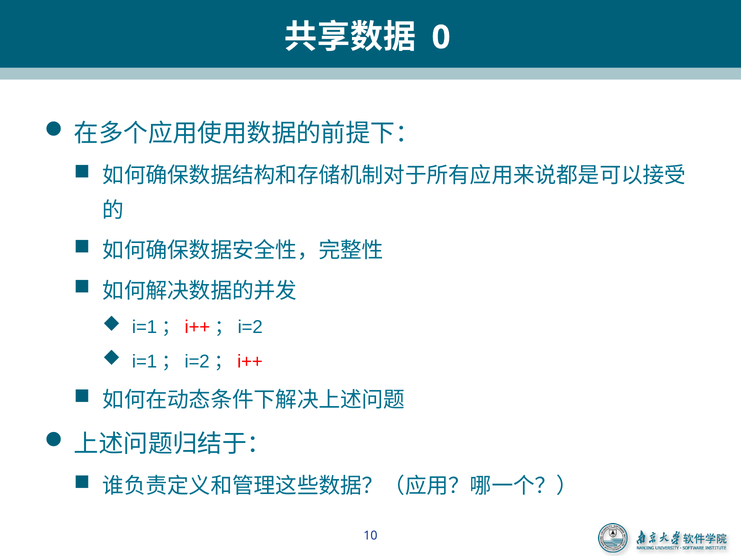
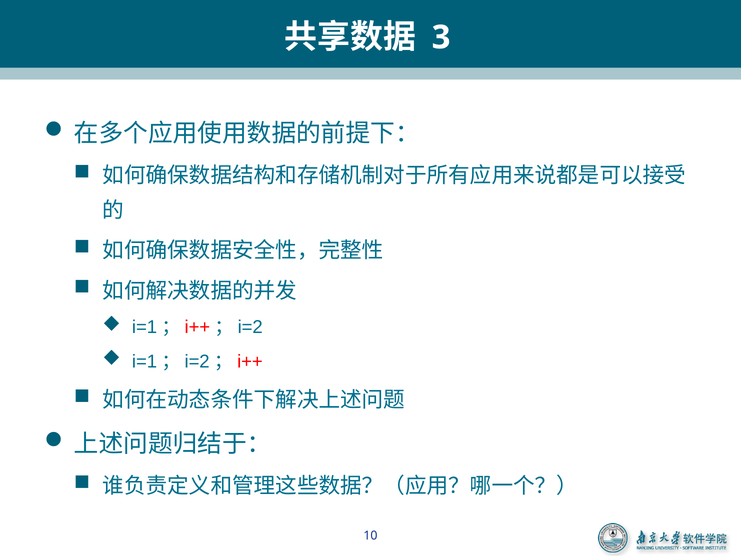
0: 0 -> 3 (441, 37)
